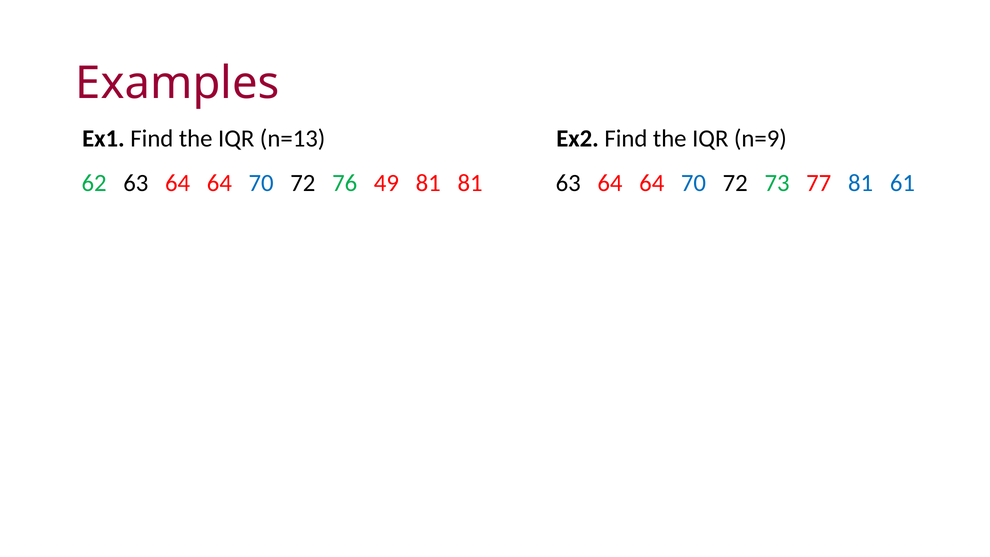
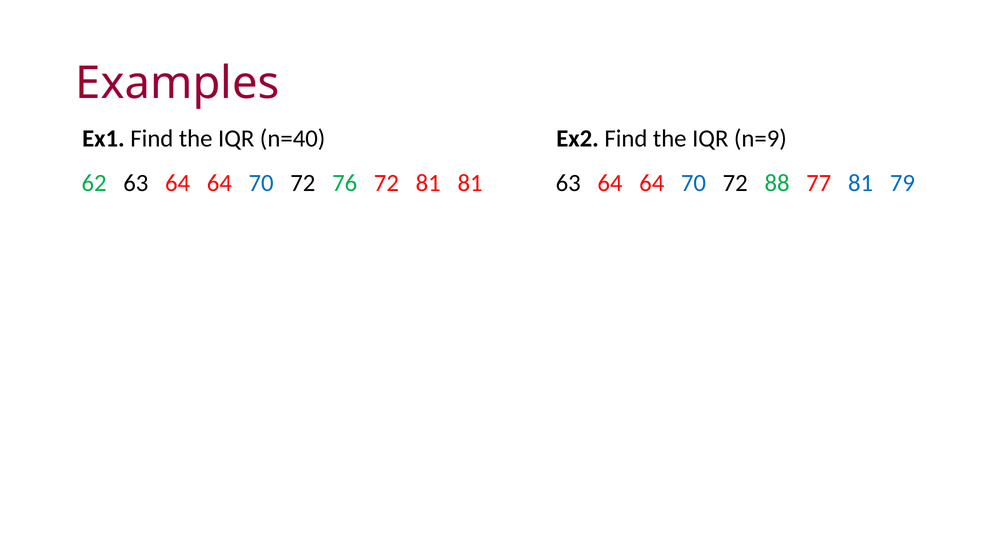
n=13: n=13 -> n=40 (293, 139)
76 49: 49 -> 72 (386, 183)
73: 73 -> 88 (777, 183)
61: 61 -> 79 (902, 183)
